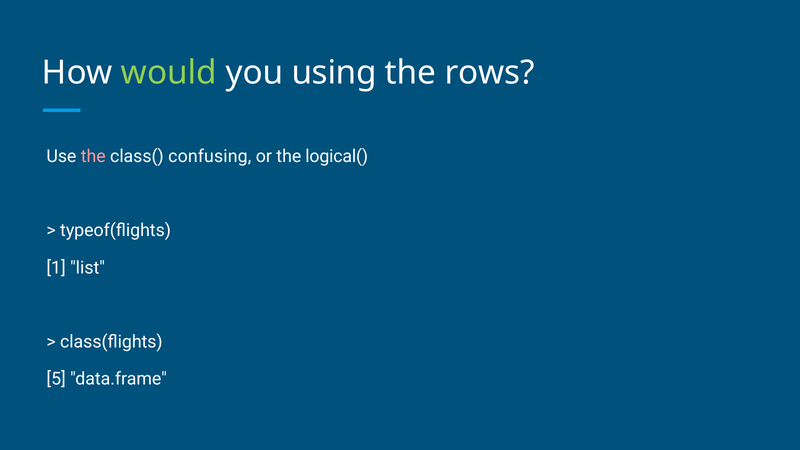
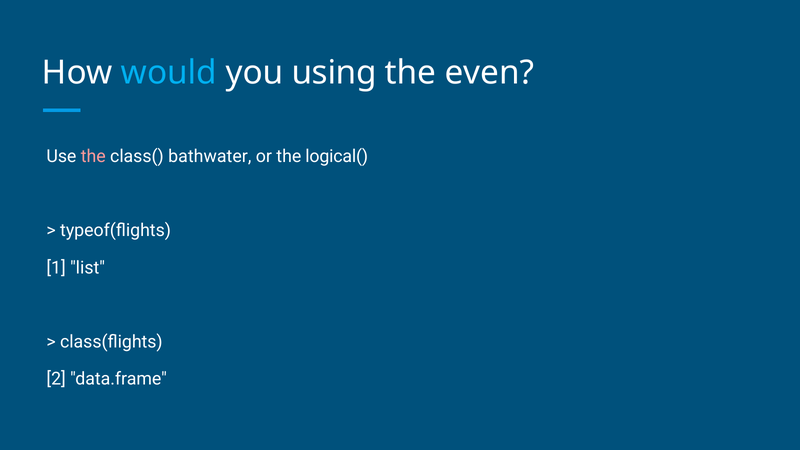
would colour: light green -> light blue (169, 73)
rows: rows -> even (489, 73)
confusing: confusing -> bathwater (210, 157)
5: 5 -> 2 (56, 379)
